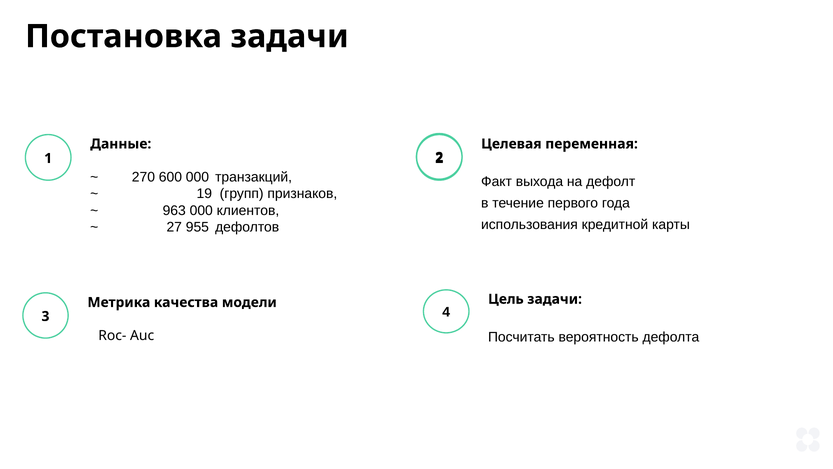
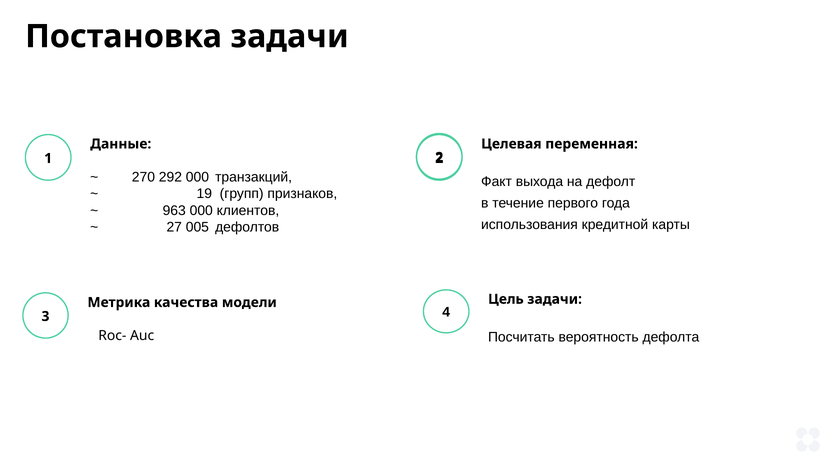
600: 600 -> 292 (170, 177)
955: 955 -> 005 (197, 227)
